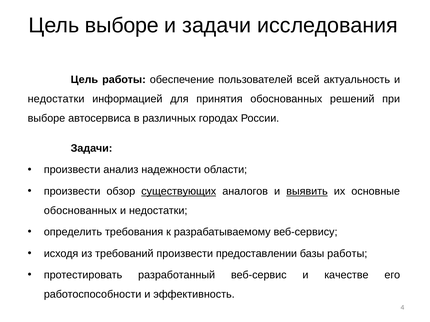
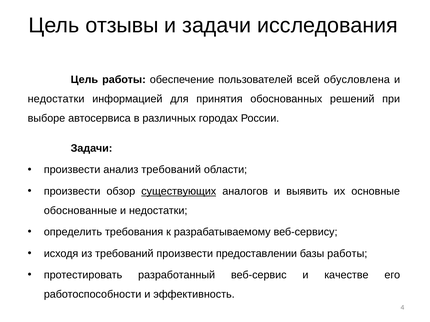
Цель выборе: выборе -> отзывы (122, 26)
актуальность: актуальность -> обусловлена (357, 80)
анализ надежности: надежности -> требований (171, 170)
выявить underline: present -> none (307, 192)
обоснованных: обоснованных -> обоснованные (80, 211)
